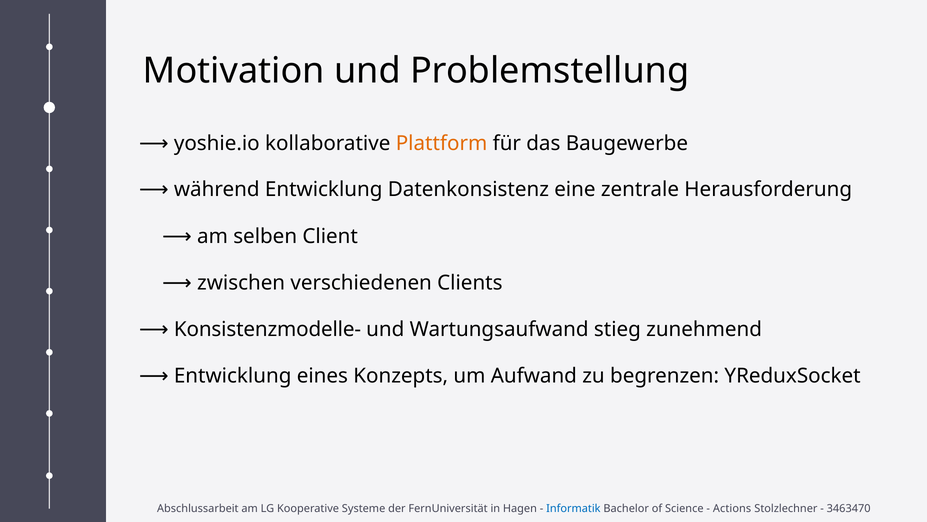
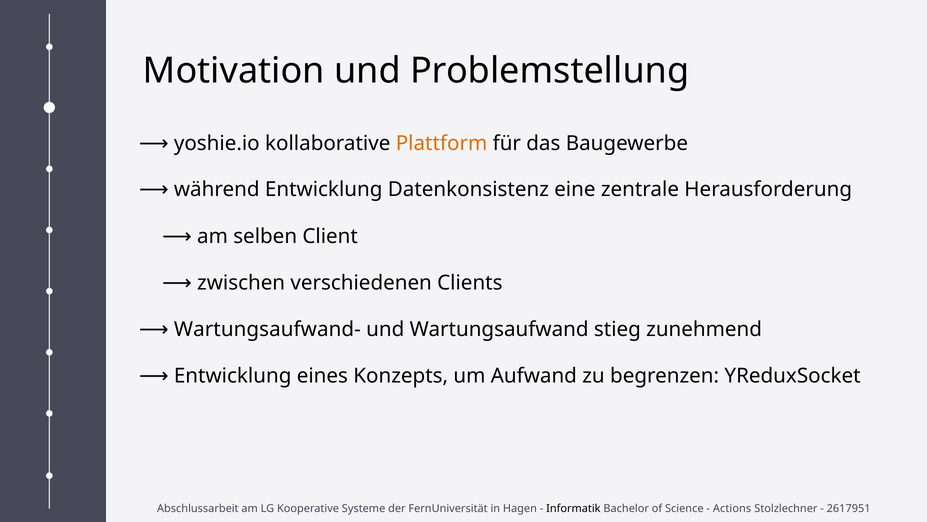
Konsistenzmodelle-: Konsistenzmodelle- -> Wartungsaufwand- (267, 329)
Informatik colour: blue -> black (573, 508)
3463470: 3463470 -> 2617951 (849, 508)
